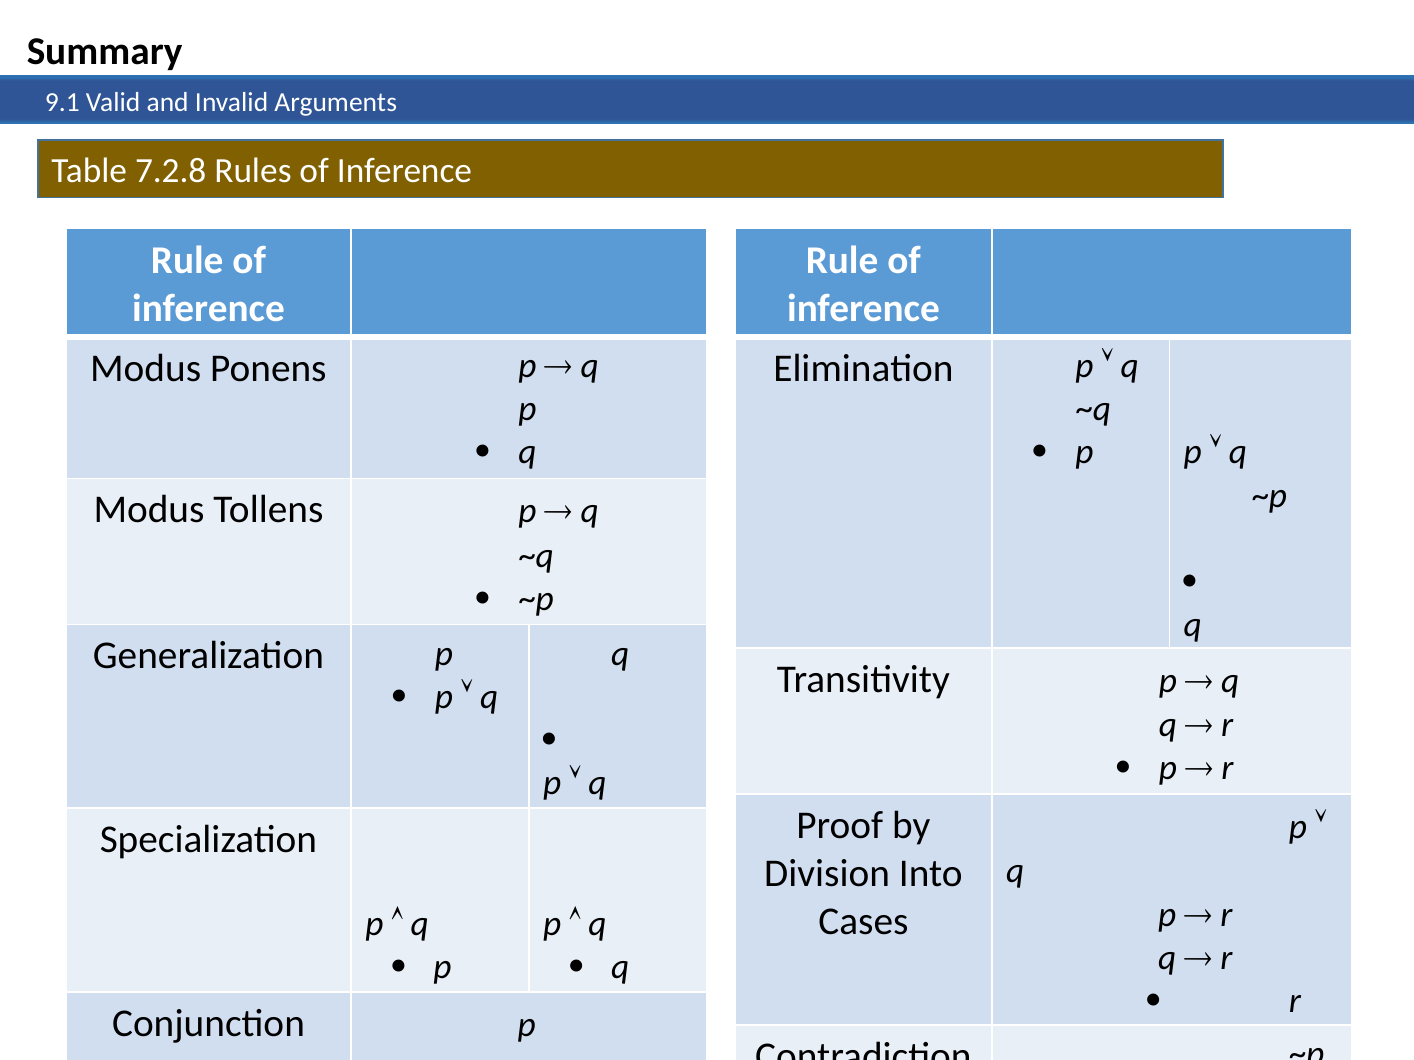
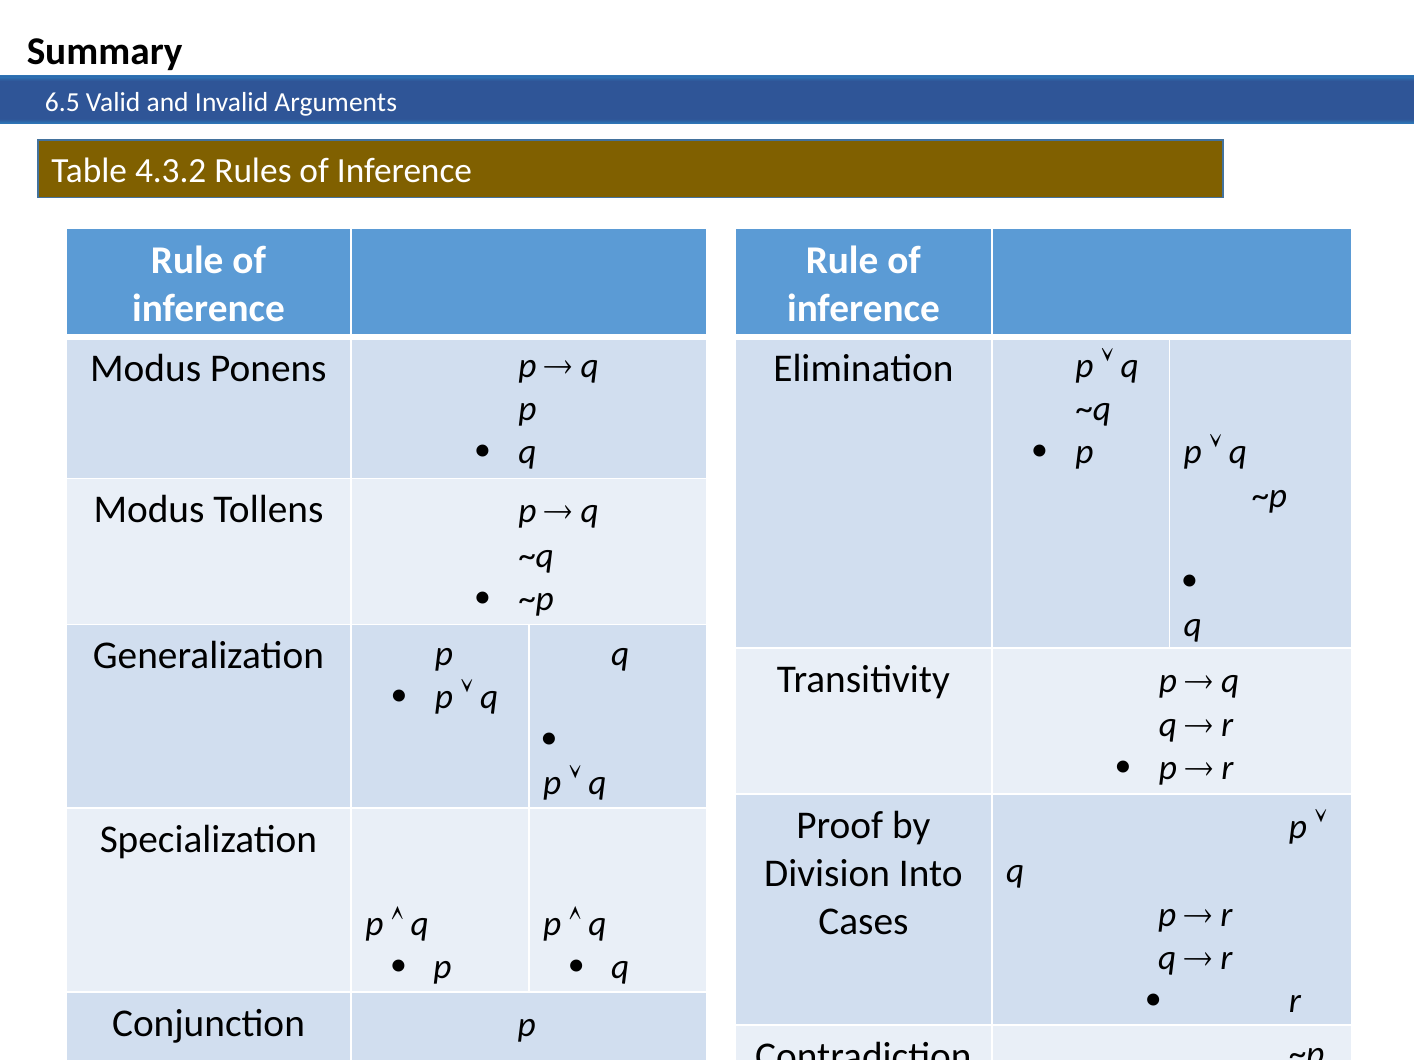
9.1: 9.1 -> 6.5 (62, 102)
7.2.8: 7.2.8 -> 4.3.2 (171, 171)
